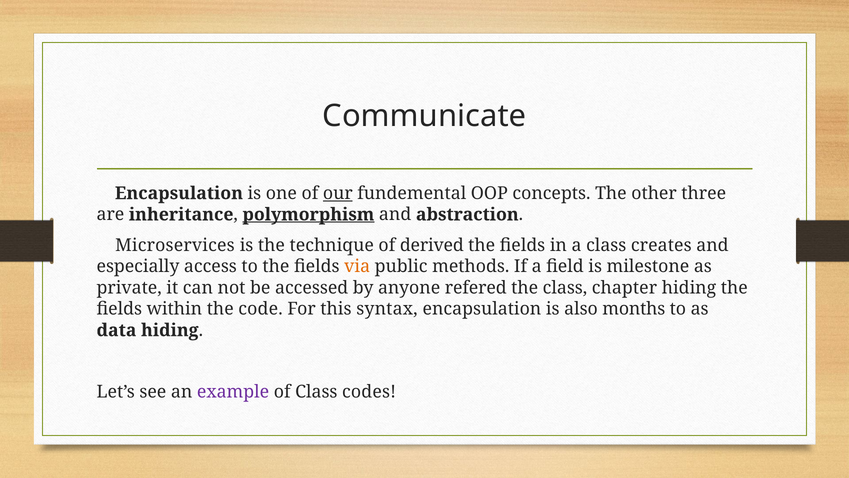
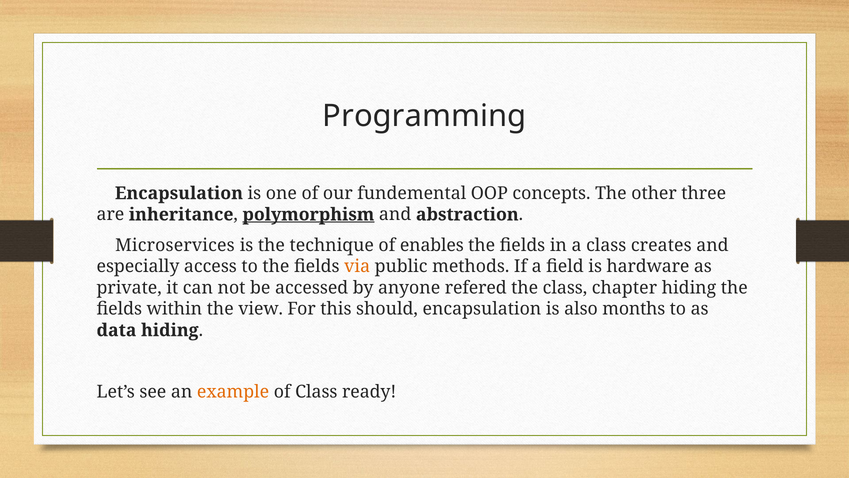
Communicate: Communicate -> Programming (424, 116)
our underline: present -> none (338, 193)
derived: derived -> enables (432, 245)
milestone: milestone -> hardware (648, 266)
code: code -> view (261, 309)
syntax: syntax -> should (387, 309)
example colour: purple -> orange (233, 392)
codes: codes -> ready (369, 392)
